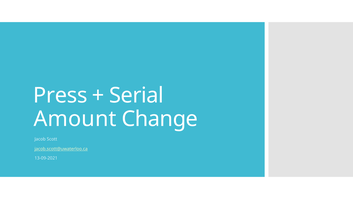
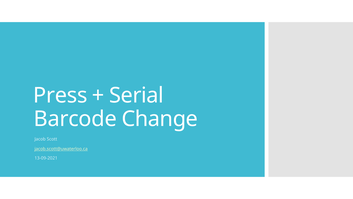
Amount: Amount -> Barcode (75, 119)
